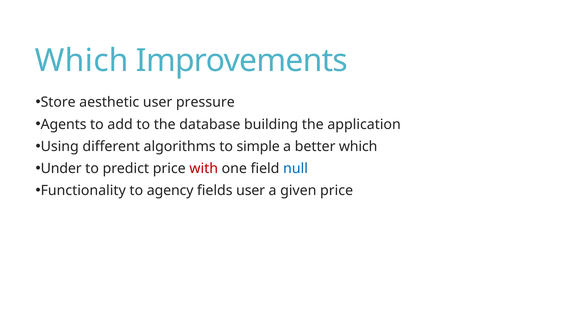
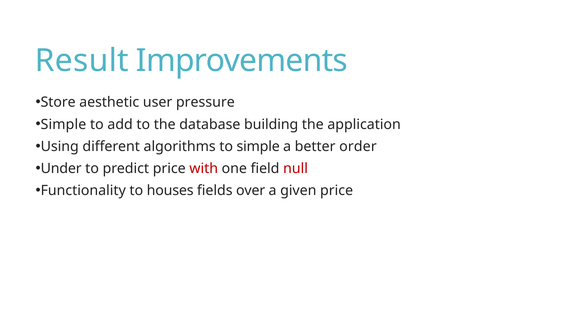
Which: Which -> Result (82, 61)
Agents: Agents -> Simple (63, 124)
better which: which -> order (358, 147)
null colour: blue -> red (296, 169)
agency: agency -> houses (170, 191)
fields user: user -> over (251, 191)
